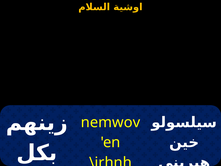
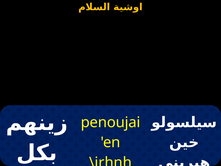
nemwov: nemwov -> penoujai (111, 122)
